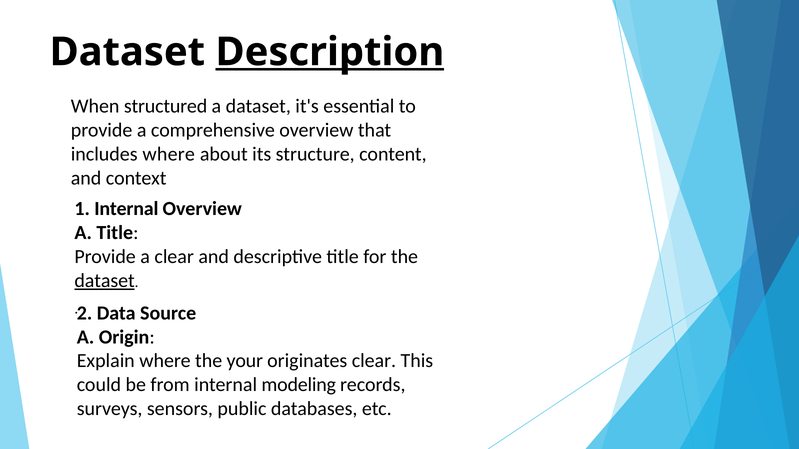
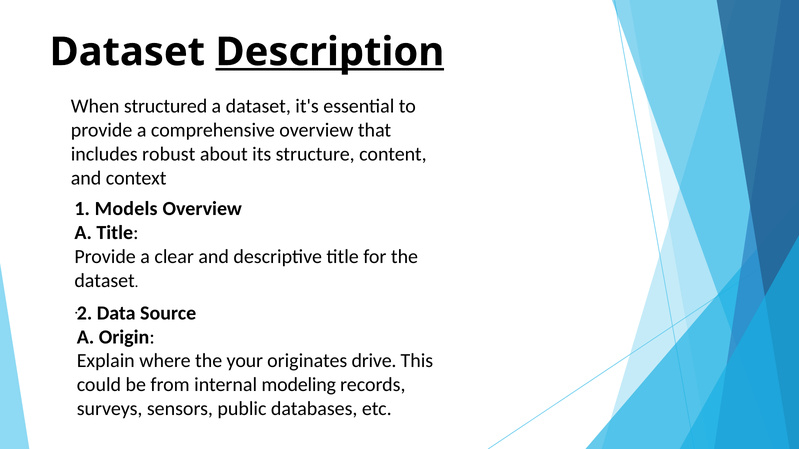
includes where: where -> robust (169, 154)
1 Internal: Internal -> Models (126, 209)
dataset underline: present -> none (105, 281)
originates clear: clear -> drive (374, 361)
